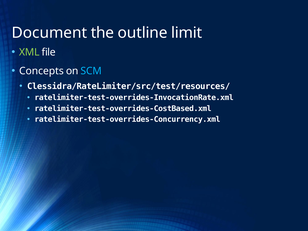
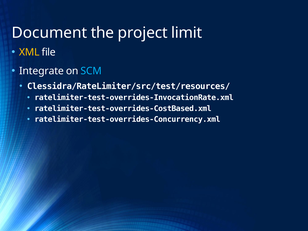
outline: outline -> project (143, 33)
XML colour: light green -> yellow (29, 52)
Concepts: Concepts -> Integrate (41, 71)
